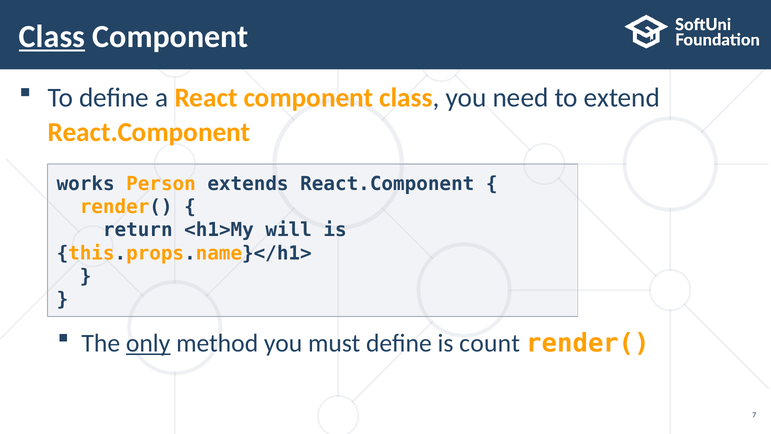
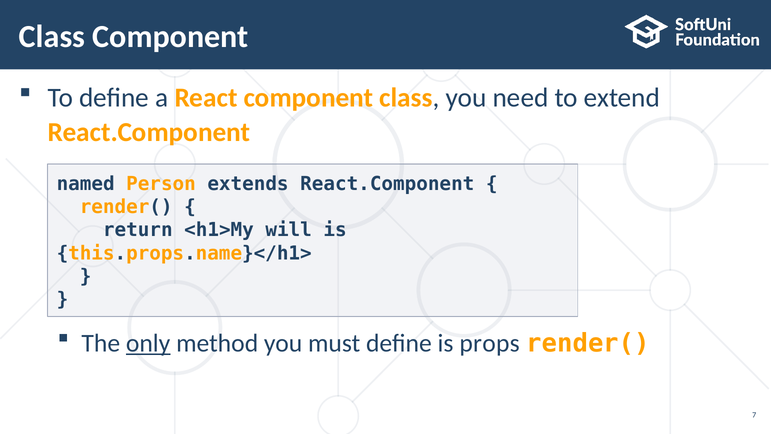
Class underline: present -> none (52, 37)
works: works -> named (86, 184)
count: count -> props (490, 343)
